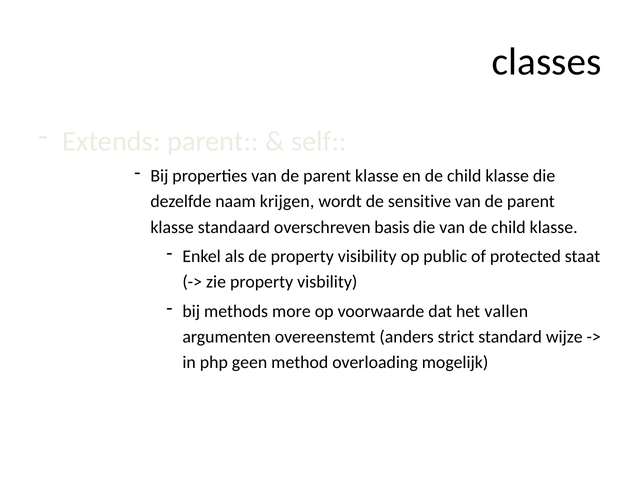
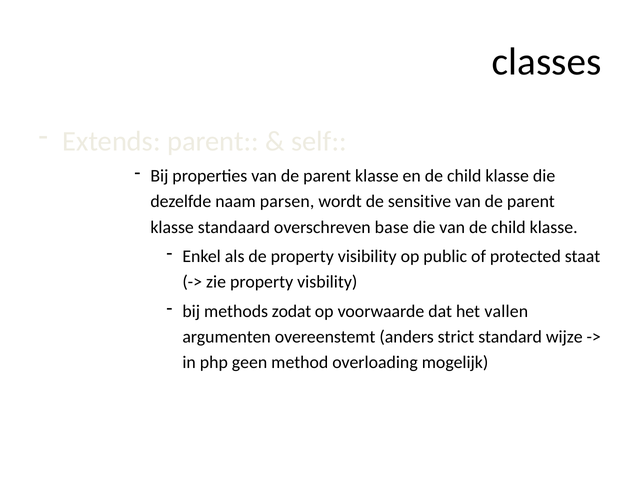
krijgen: krijgen -> parsen (287, 202)
basis: basis -> base (392, 227)
more: more -> zodat (292, 311)
